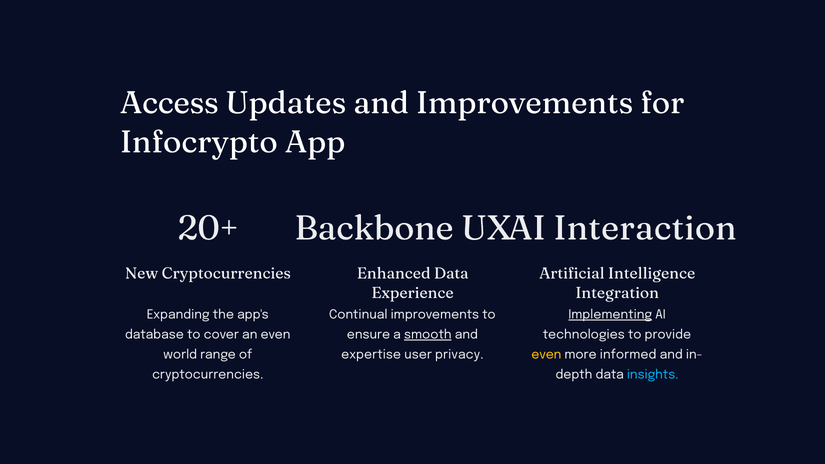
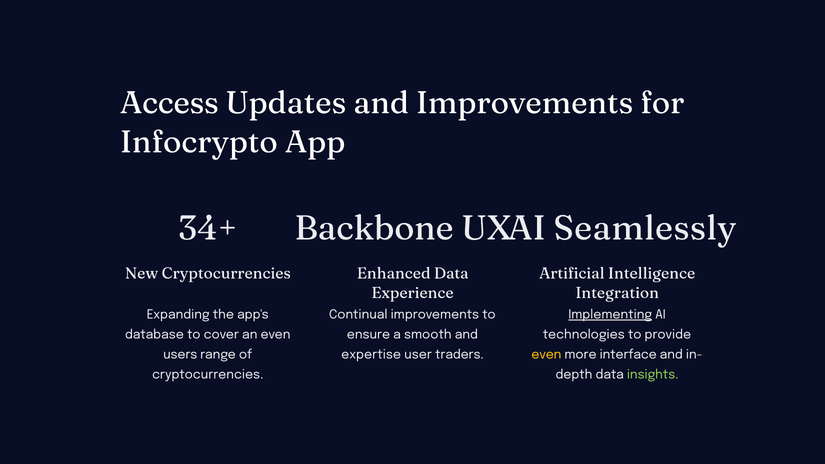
20+: 20+ -> 34+ (208, 228)
Interaction: Interaction -> Seamlessly (645, 228)
smooth underline: present -> none (428, 335)
world: world -> users (180, 355)
privacy: privacy -> traders (459, 355)
informed: informed -> interface (628, 355)
insights colour: light blue -> light green (653, 375)
